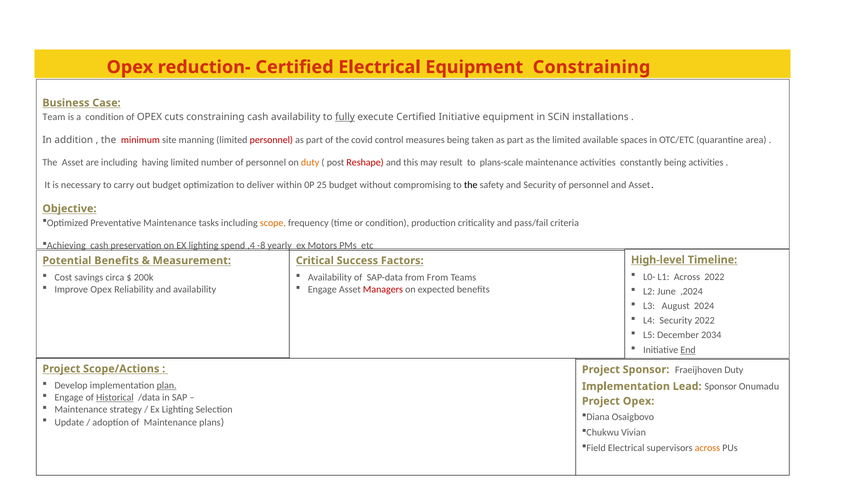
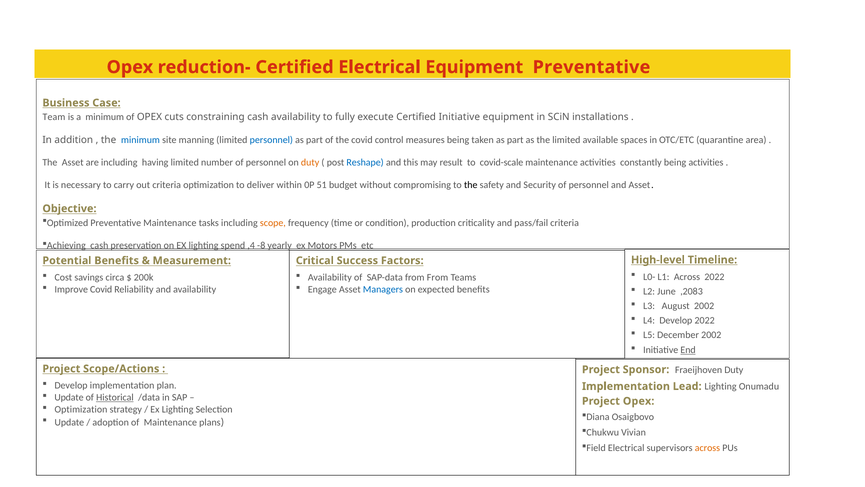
Equipment Constraining: Constraining -> Preventative (592, 67)
a condition: condition -> minimum (105, 117)
fully underline: present -> none (345, 117)
minimum colour: red -> blue (140, 140)
personnel colour: red -> blue (271, 140)
Reshape colour: red -> blue (365, 162)
plans-scale: plans-scale -> covid-scale (502, 162)
out budget: budget -> criteria (167, 185)
25: 25 -> 51 (322, 185)
Improve Opex: Opex -> Covid (101, 289)
Managers colour: red -> blue (383, 289)
,2024: ,2024 -> ,2083 (692, 291)
August 2024: 2024 -> 2002 (704, 306)
L4 Security: Security -> Develop (676, 320)
December 2034: 2034 -> 2002 (711, 335)
plan underline: present -> none (167, 385)
Lead Sponsor: Sponsor -> Lighting (721, 386)
Engage: Engage -> Update (69, 397)
Maintenance: Maintenance -> Optimization (81, 409)
